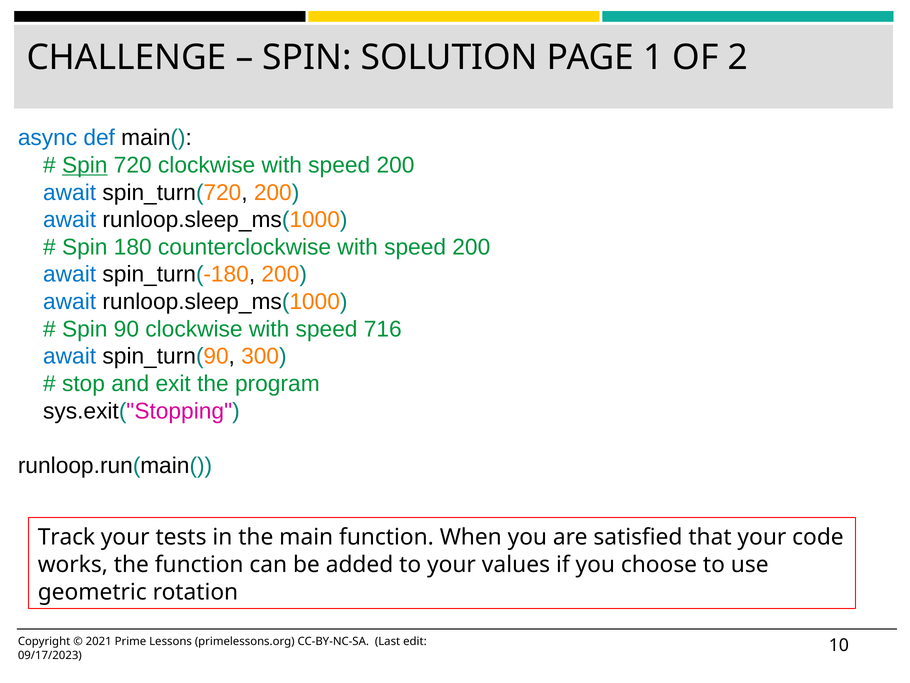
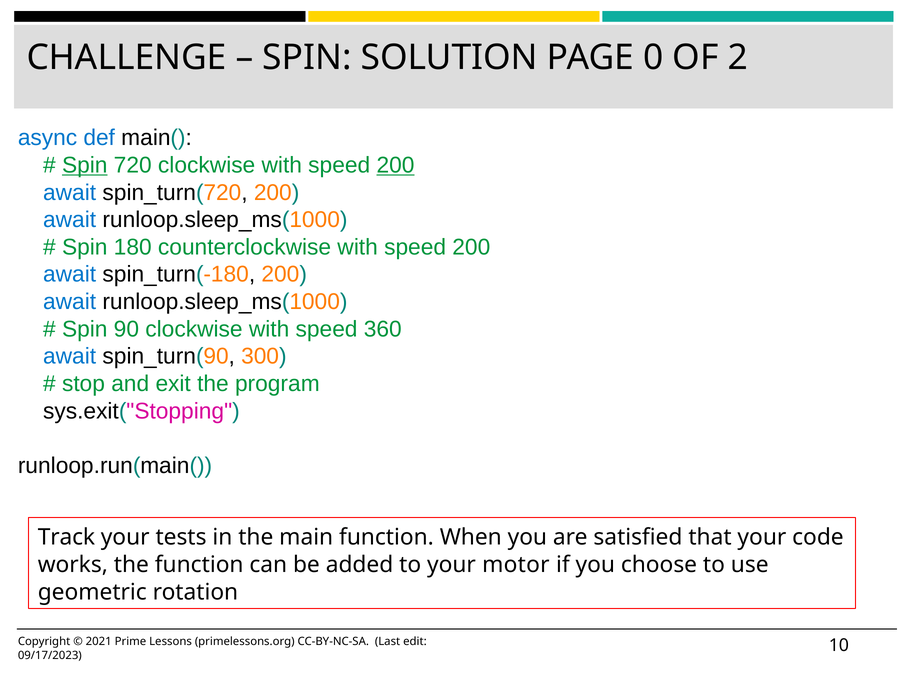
1: 1 -> 0 (653, 57)
200 underline: none -> present (396, 165)
716: 716 -> 360 (383, 329)
values: values -> motor (516, 564)
